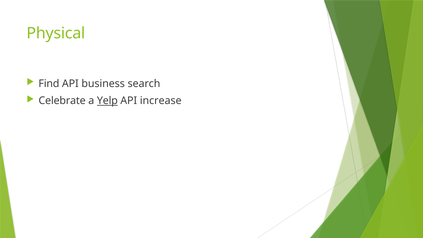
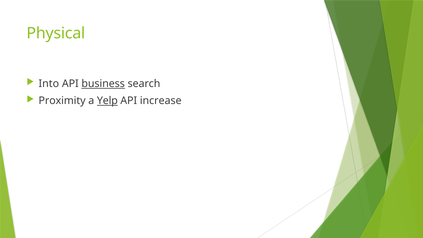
Find: Find -> Into (49, 84)
business underline: none -> present (103, 84)
Celebrate: Celebrate -> Proximity (62, 101)
